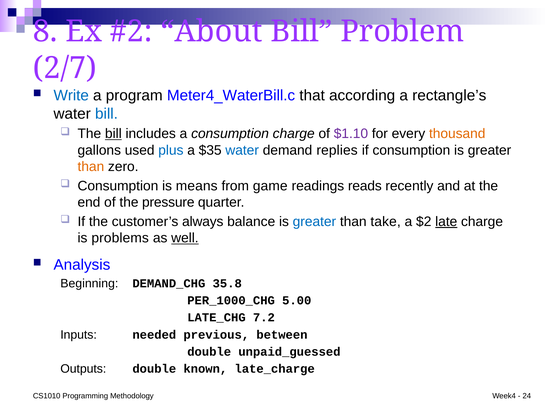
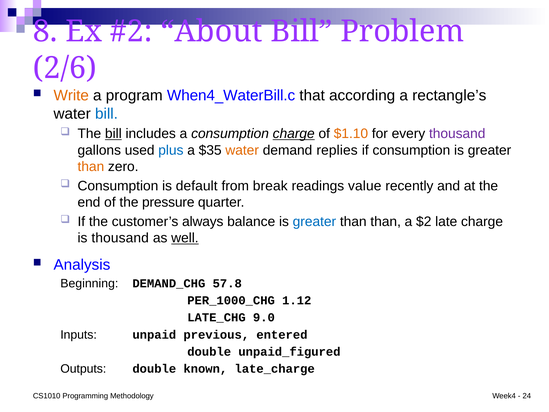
2/7: 2/7 -> 2/6 (65, 68)
Write colour: blue -> orange (71, 95)
Meter4_WaterBill.c: Meter4_WaterBill.c -> When4_WaterBill.c (231, 95)
charge underline: none -> present (294, 134)
$1.10 colour: purple -> orange (351, 134)
thousand colour: orange -> purple (457, 134)
water colour: blue -> orange (242, 150)
means: means -> default (197, 186)
game: game -> break (270, 186)
reads: reads -> value (365, 186)
than take: take -> than (386, 221)
late underline: present -> none (446, 221)
is problems: problems -> thousand (120, 238)
35.8: 35.8 -> 57.8 (227, 283)
5.00: 5.00 -> 1.12 (297, 300)
7.2: 7.2 -> 9.0 (264, 317)
needed: needed -> unpaid (154, 335)
between: between -> entered (282, 335)
unpaid_guessed: unpaid_guessed -> unpaid_figured (289, 352)
